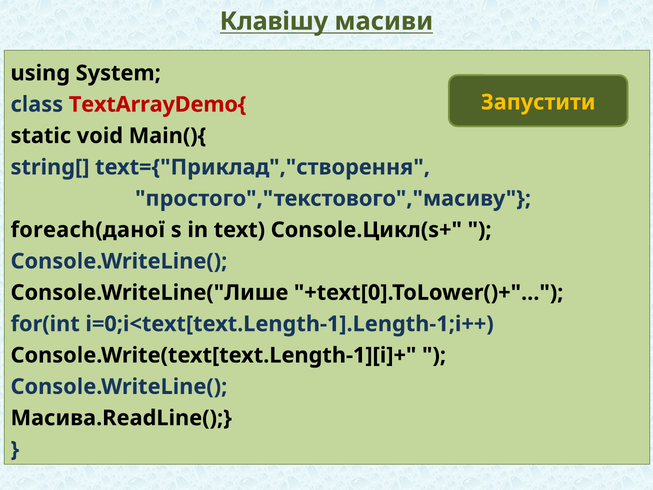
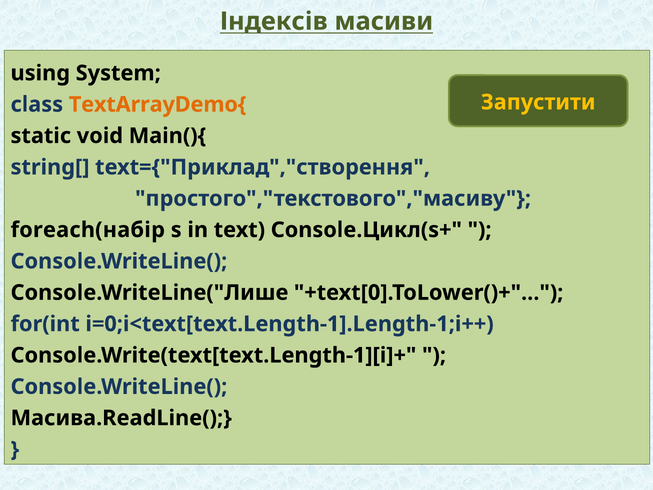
Клавiшу: Клавiшу -> Індексів (274, 21)
TextArrayDemo{ colour: red -> orange (158, 104)
foreach(даної: foreach(даної -> foreach(набір (88, 230)
